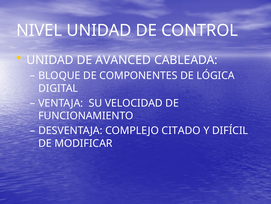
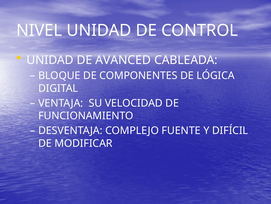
CITADO: CITADO -> FUENTE (181, 130)
